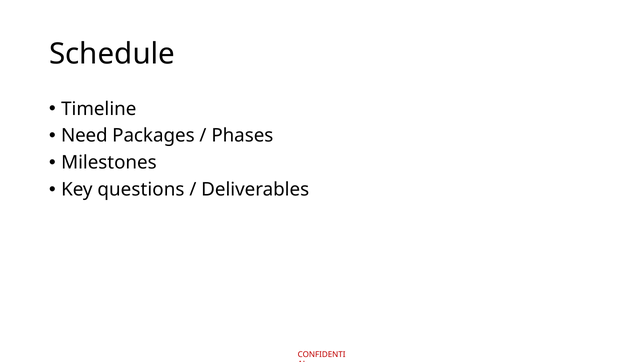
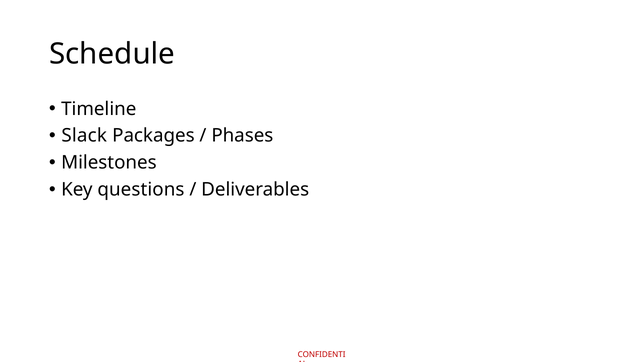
Need: Need -> Slack (84, 136)
